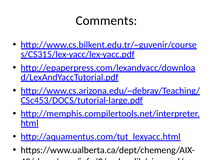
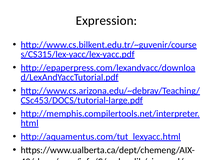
Comments: Comments -> Expression (106, 21)
